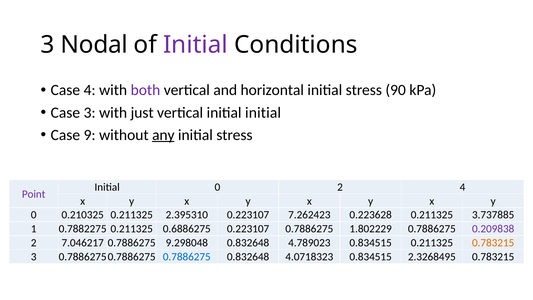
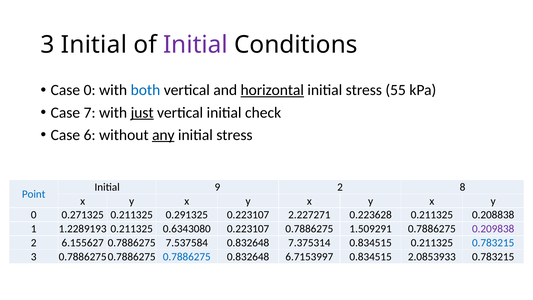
3 Nodal: Nodal -> Initial (94, 45)
Case 4: 4 -> 0 (90, 90)
both colour: purple -> blue (145, 90)
horizontal underline: none -> present (272, 90)
90: 90 -> 55 (396, 90)
Case 3: 3 -> 7 (90, 112)
just underline: none -> present (142, 112)
initial initial: initial -> check (263, 112)
9: 9 -> 6 (90, 135)
Initial 0: 0 -> 9 (217, 187)
2 4: 4 -> 8 (463, 187)
Point colour: purple -> blue (34, 194)
0.210325: 0.210325 -> 0.271325 (83, 215)
2.395310: 2.395310 -> 0.291325 (187, 215)
7.262423: 7.262423 -> 2.227271 (309, 215)
3.737885: 3.737885 -> 0.208838 (493, 215)
0.7882275: 0.7882275 -> 1.2289193 (83, 229)
0.6886275: 0.6886275 -> 0.6343080 (187, 229)
1.802229: 1.802229 -> 1.509291 (371, 229)
7.046217: 7.046217 -> 6.155627 (83, 243)
9.298048: 9.298048 -> 7.537584 (187, 243)
4.789023: 4.789023 -> 7.375314 (309, 243)
0.783215 colour: orange -> blue (493, 243)
4.0718323: 4.0718323 -> 6.7153997 (309, 257)
2.3268495: 2.3268495 -> 2.0853933 (432, 257)
